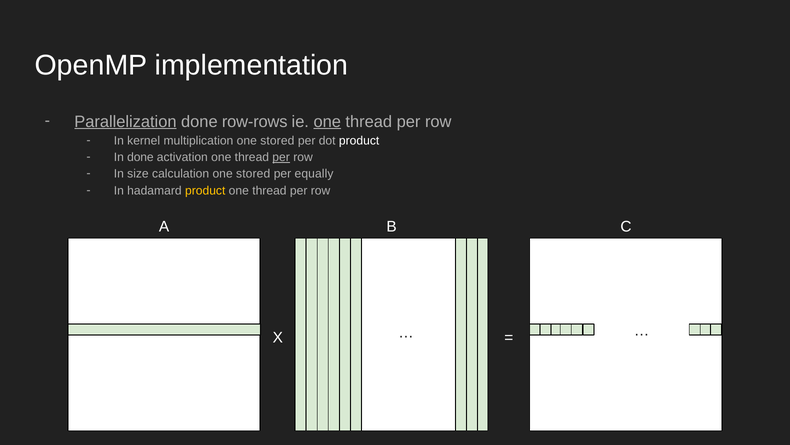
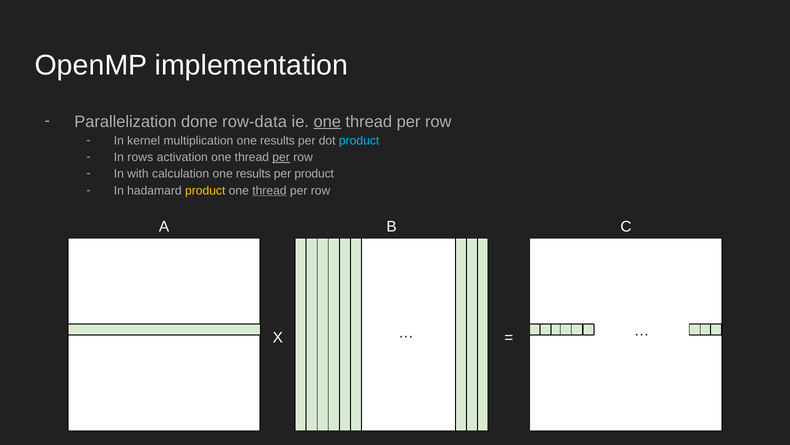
Parallelization underline: present -> none (125, 121)
row-rows: row-rows -> row-data (255, 121)
multiplication one stored: stored -> results (277, 140)
product colour: white -> light blue (359, 140)
In done: done -> rows (140, 157)
size: size -> with (138, 174)
calculation one stored: stored -> results (253, 174)
per equally: equally -> product (314, 174)
thread underline: none -> present (269, 190)
